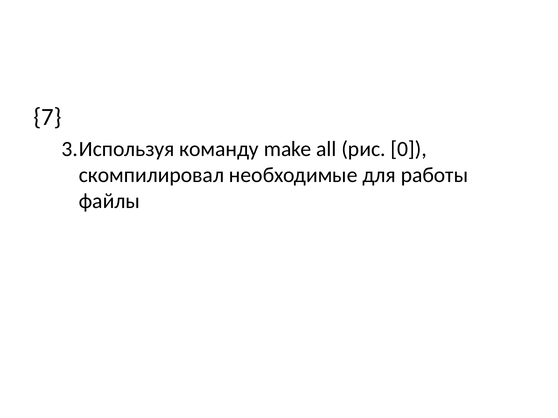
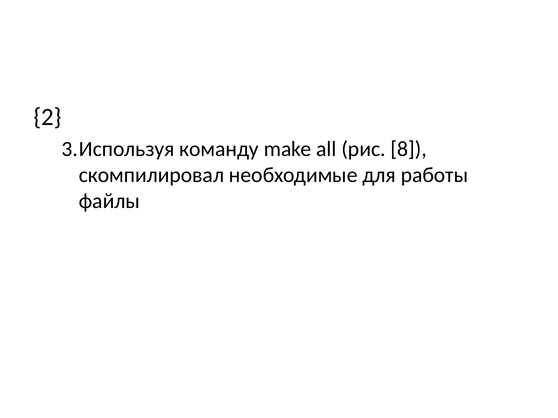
7: 7 -> 2 (48, 117)
0: 0 -> 8 (409, 149)
